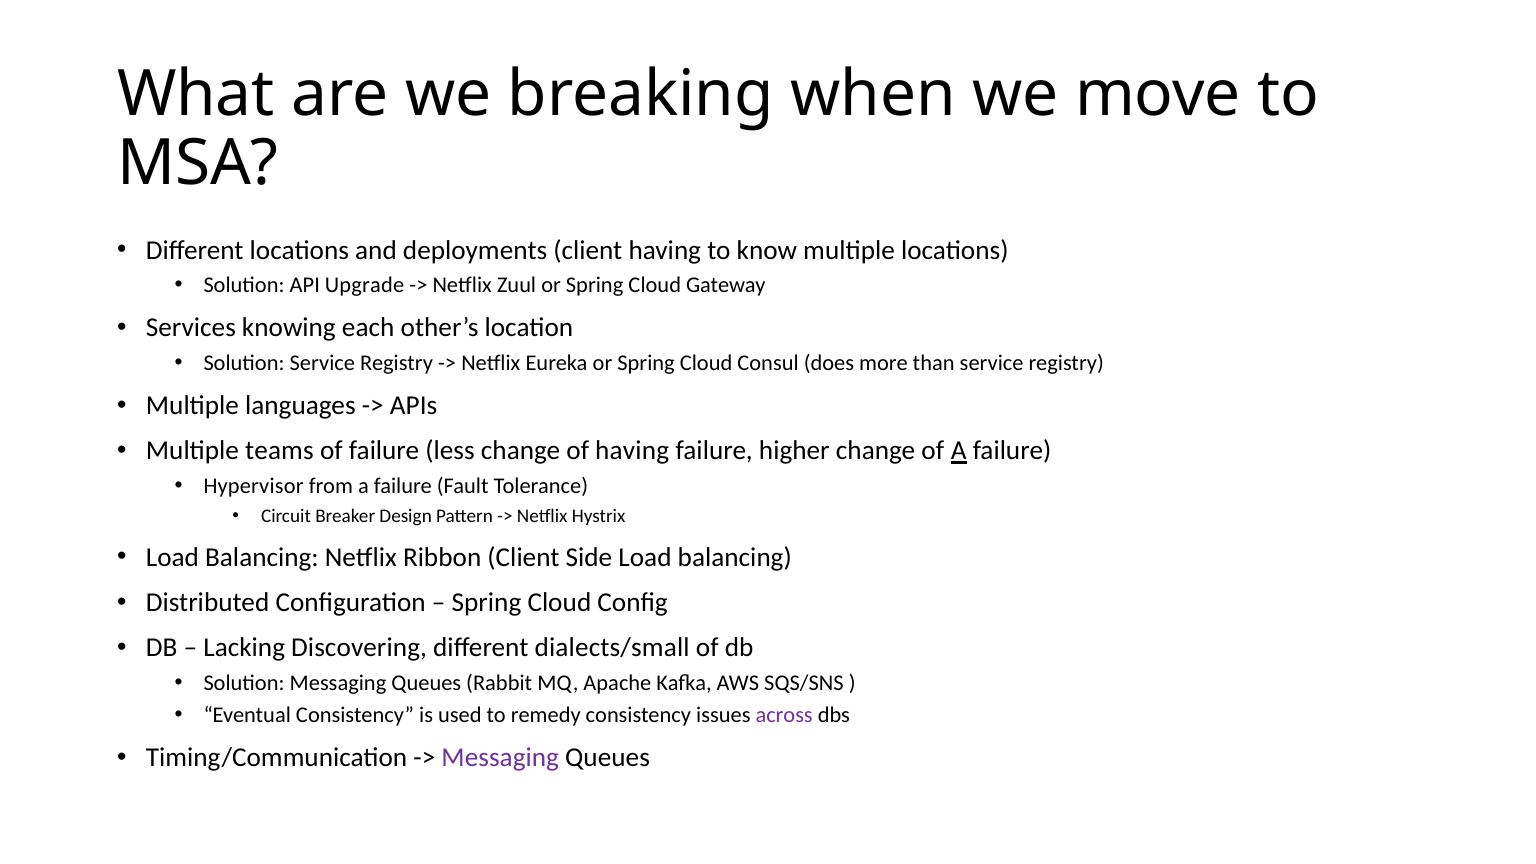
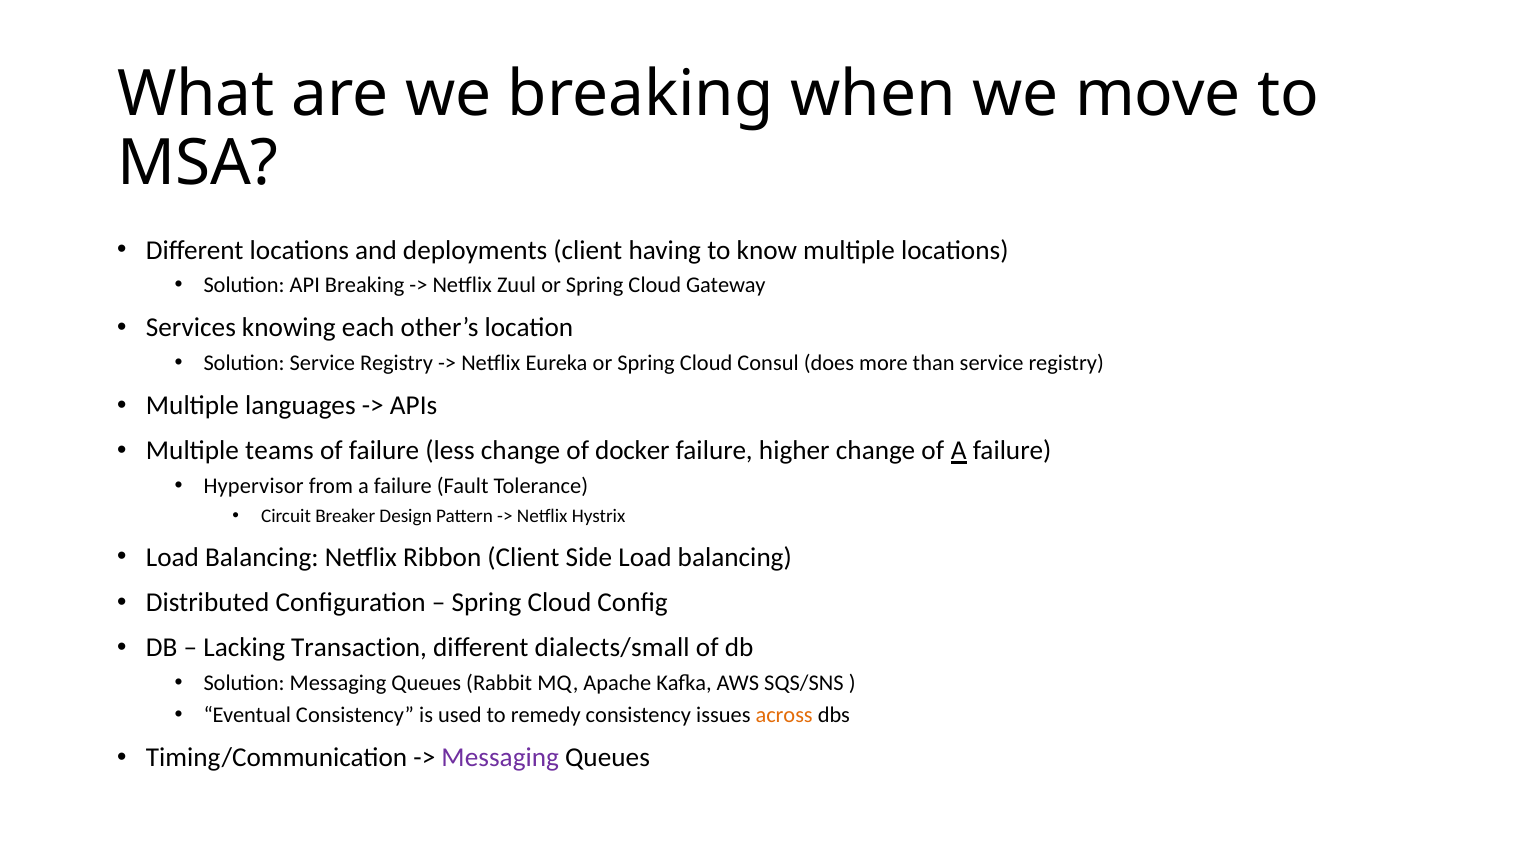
API Upgrade: Upgrade -> Breaking (365, 285)
of having: having -> docker (632, 451)
Discovering: Discovering -> Transaction (359, 648)
across colour: purple -> orange (784, 715)
